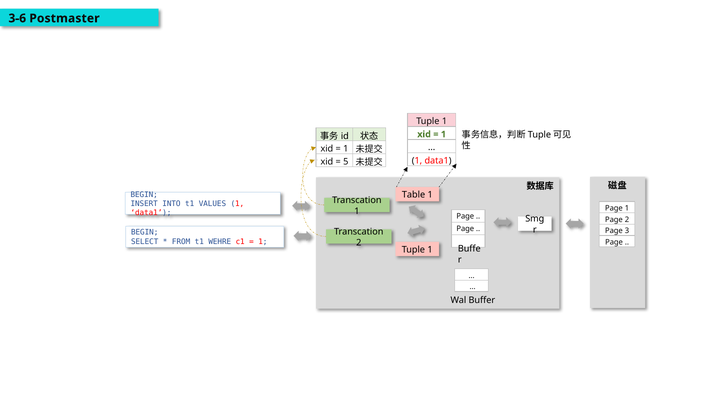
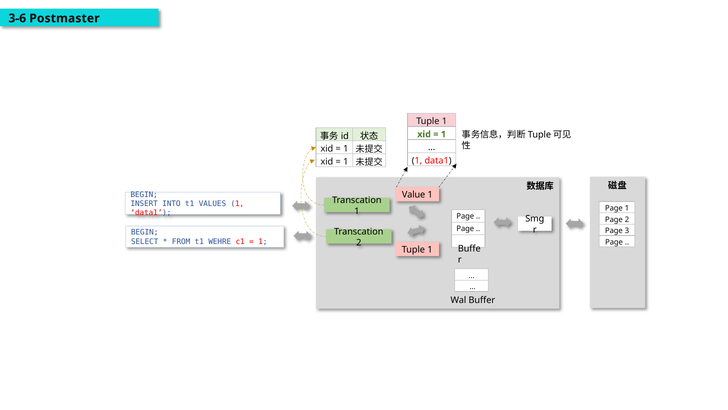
5: 5 -> 1 (346, 161)
Table: Table -> Value (414, 195)
